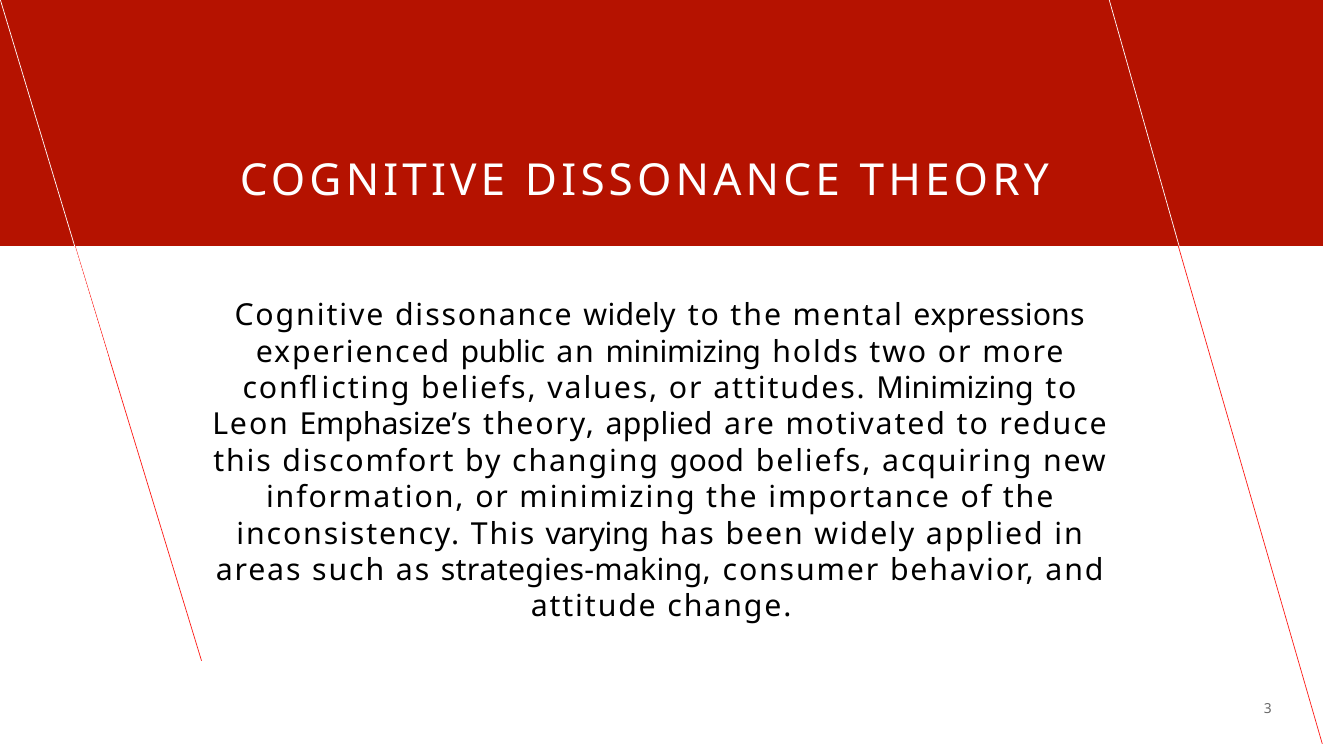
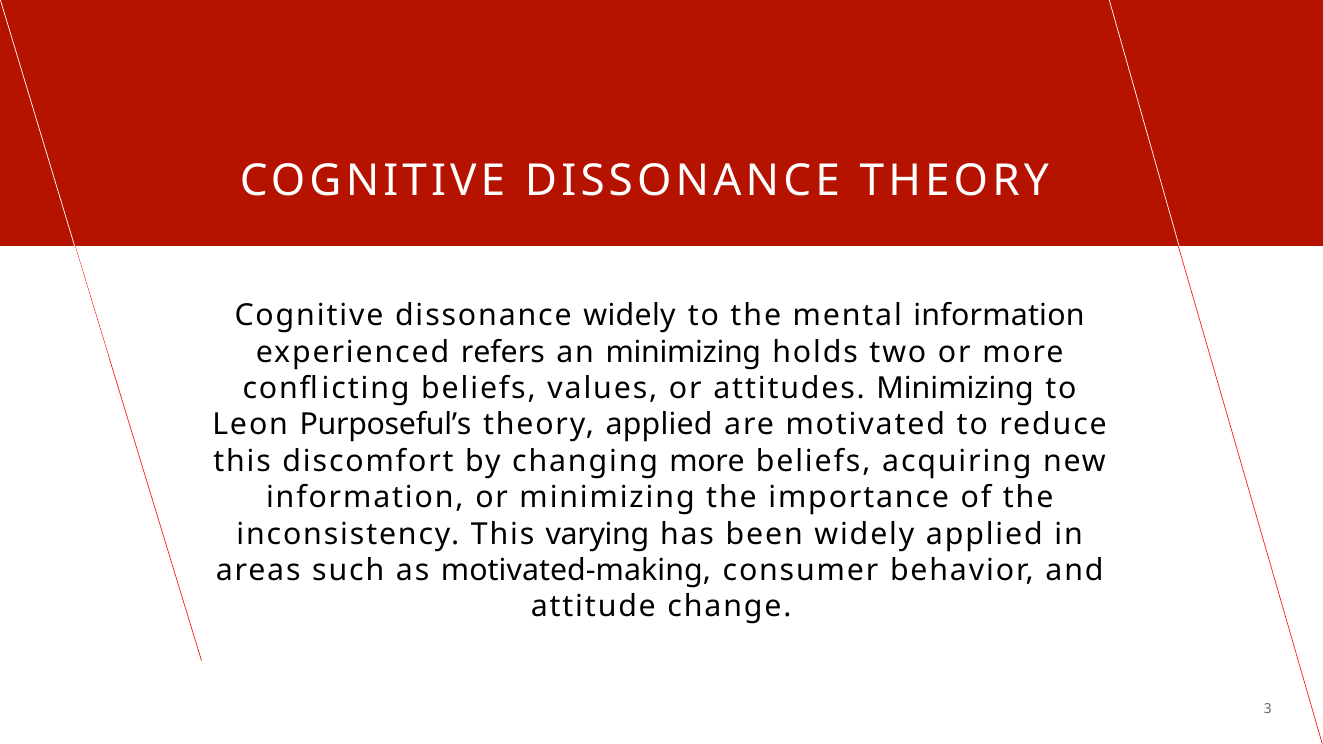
mental expressions: expressions -> information (999, 316)
public: public -> refers (503, 352)
Emphasize’s: Emphasize’s -> Purposeful’s (386, 425)
changing good: good -> more (707, 461)
strategies-making: strategies-making -> motivated-making (576, 571)
